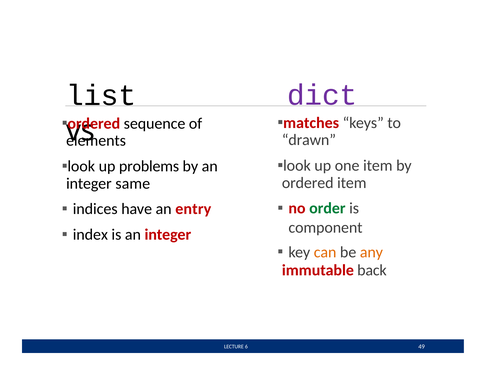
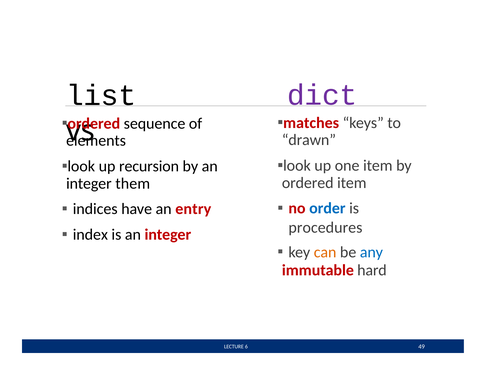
problems: problems -> recursion (149, 167)
same: same -> them (133, 184)
order colour: green -> blue (327, 209)
component: component -> procedures (325, 228)
any colour: orange -> blue (371, 253)
back: back -> hard (372, 271)
